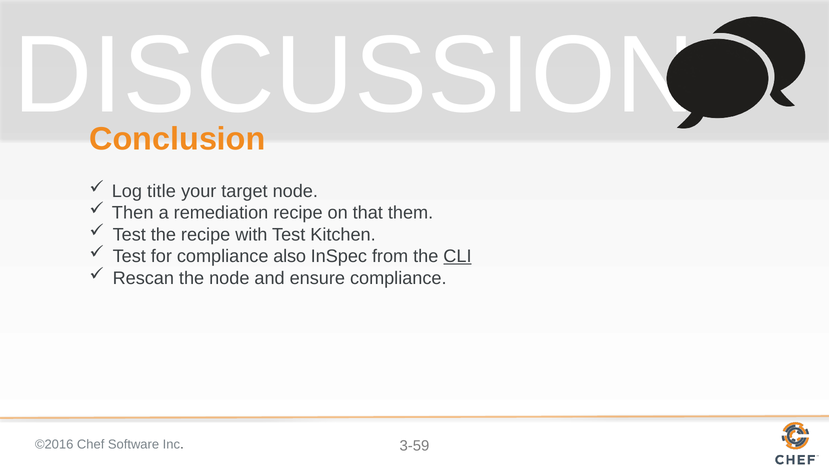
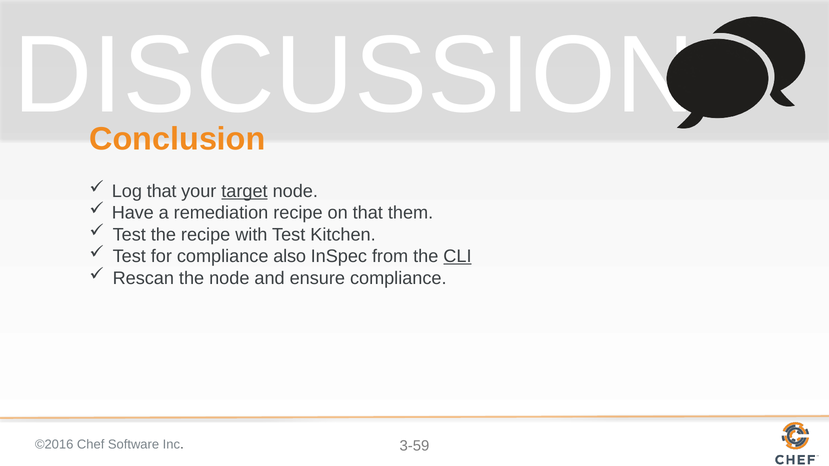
Log title: title -> that (162, 191)
target underline: none -> present (244, 191)
Then: Then -> Have (133, 213)
